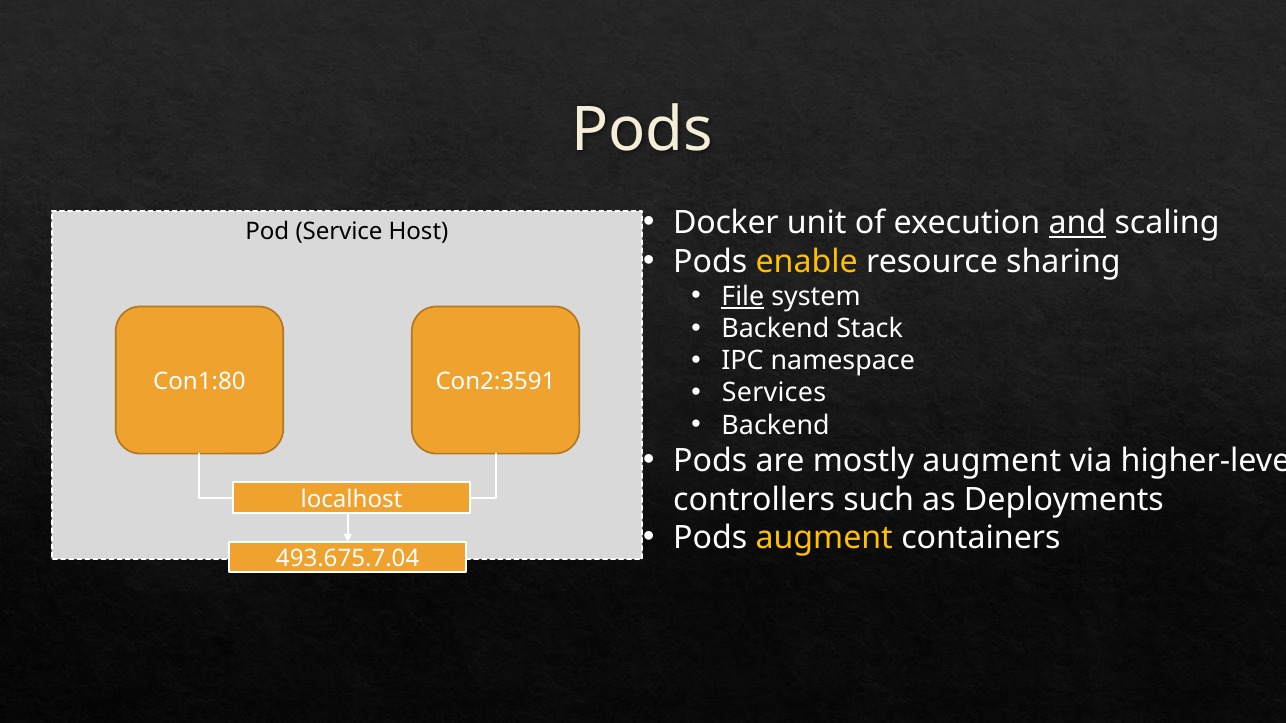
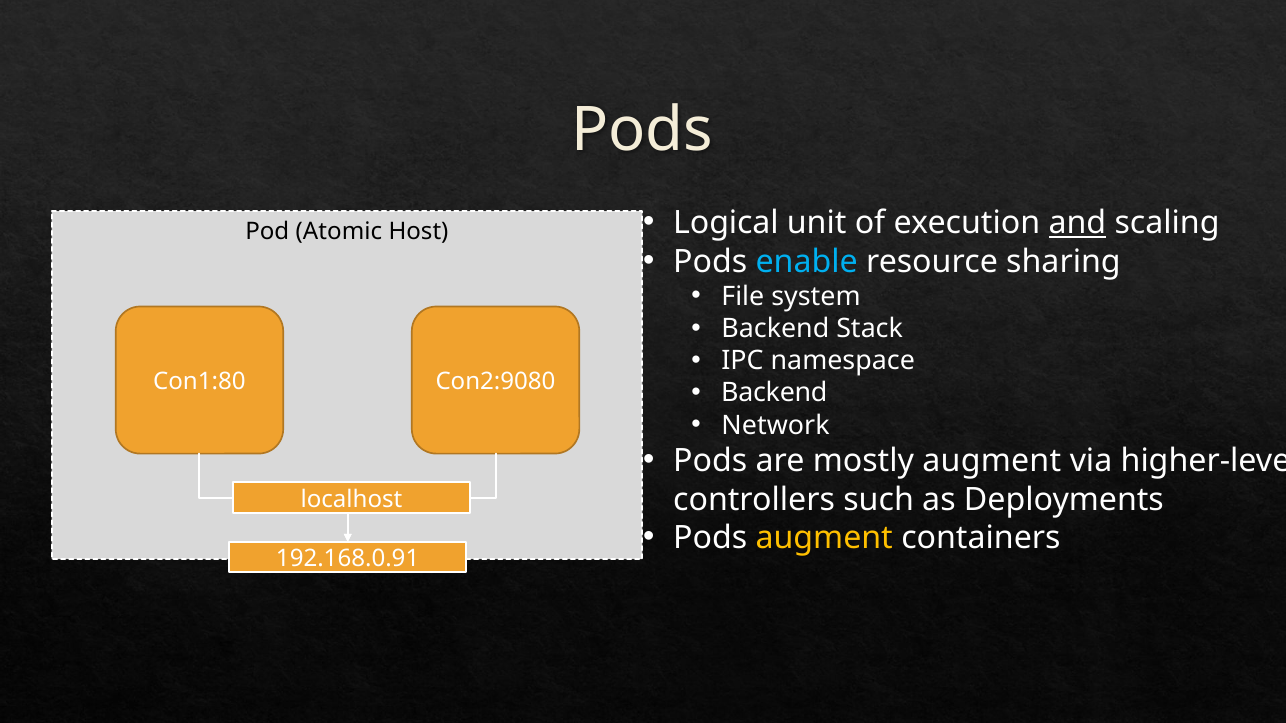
Docker: Docker -> Logical (726, 223)
Service: Service -> Atomic (339, 232)
enable colour: yellow -> light blue (807, 262)
File underline: present -> none (743, 297)
Con2:3591: Con2:3591 -> Con2:9080 (495, 382)
Services: Services -> Backend (774, 393)
Backend: Backend -> Network (776, 425)
493.675.7.04: 493.675.7.04 -> 192.168.0.91 (348, 559)
